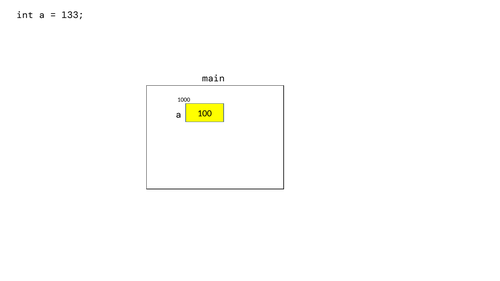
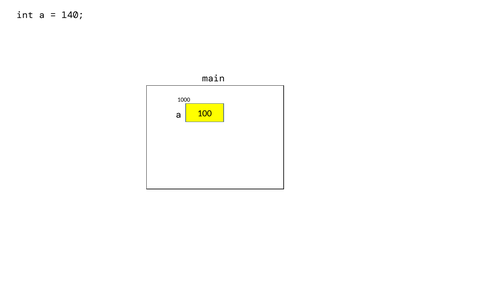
133: 133 -> 140 (73, 15)
